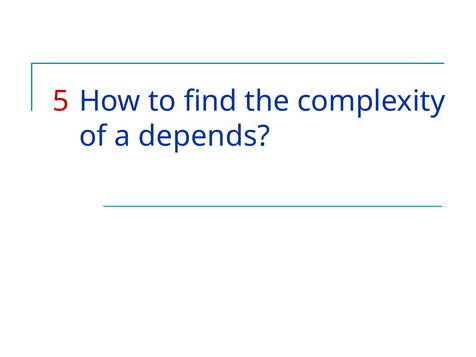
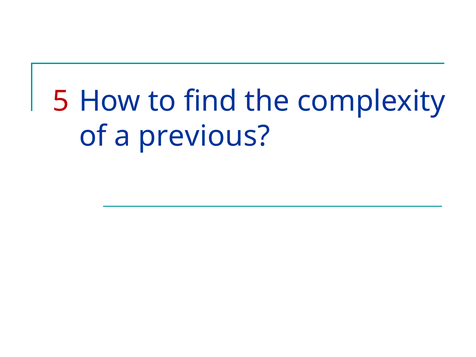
depends: depends -> previous (204, 136)
